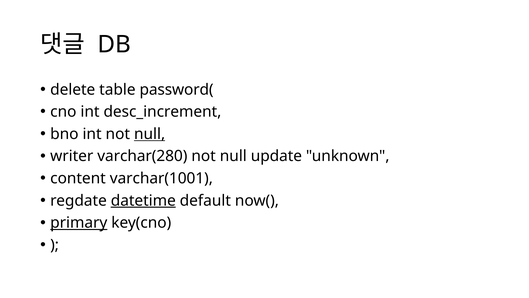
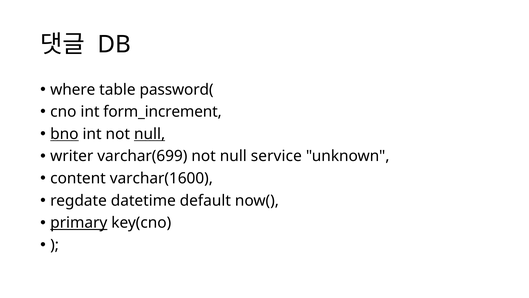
delete: delete -> where (73, 89)
desc_increment: desc_increment -> form_increment (162, 112)
bno underline: none -> present (64, 134)
varchar(280: varchar(280 -> varchar(699 (142, 156)
update: update -> service (276, 156)
varchar(1001: varchar(1001 -> varchar(1600 (161, 178)
datetime underline: present -> none (143, 200)
